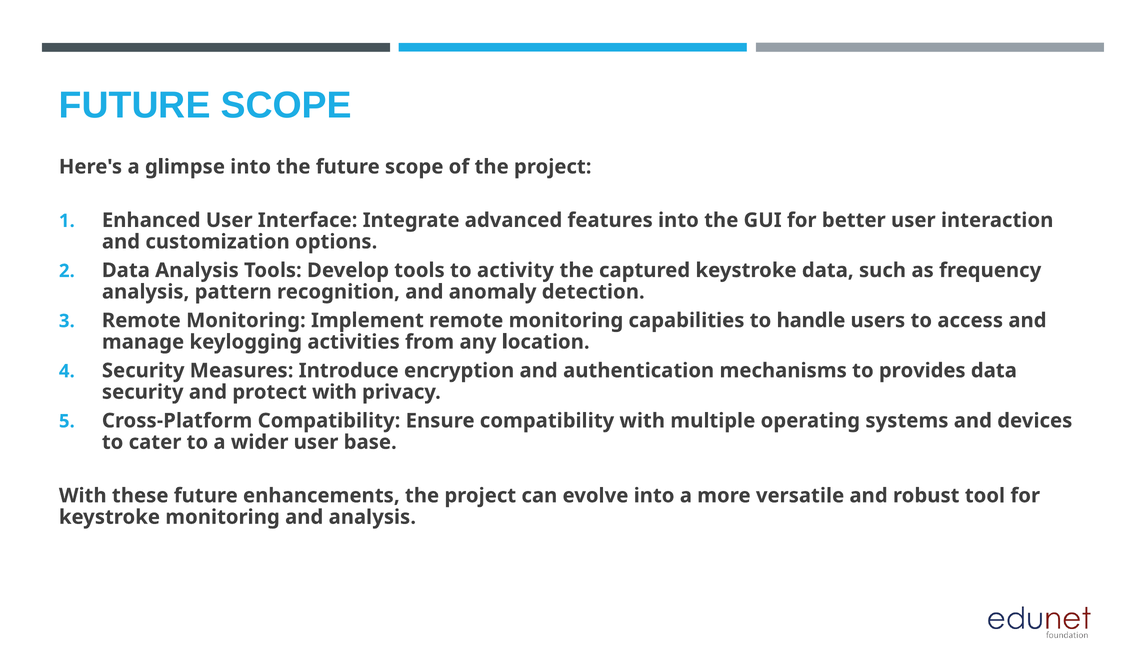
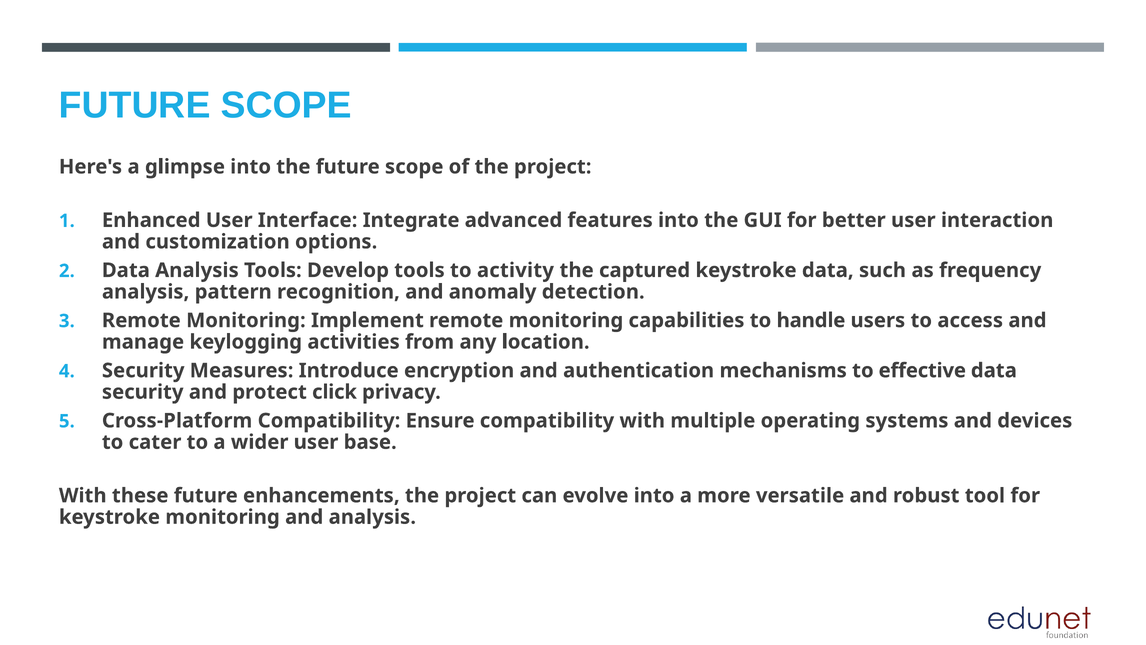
provides: provides -> effective (922, 370)
protect with: with -> click (334, 392)
